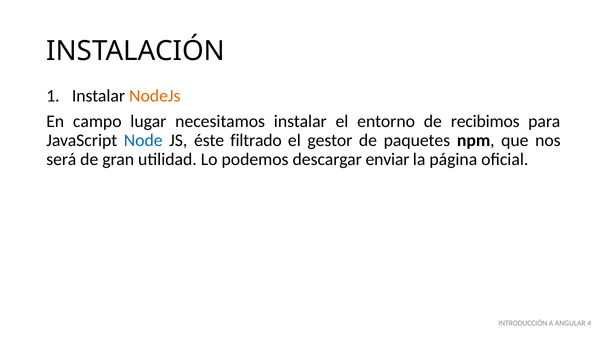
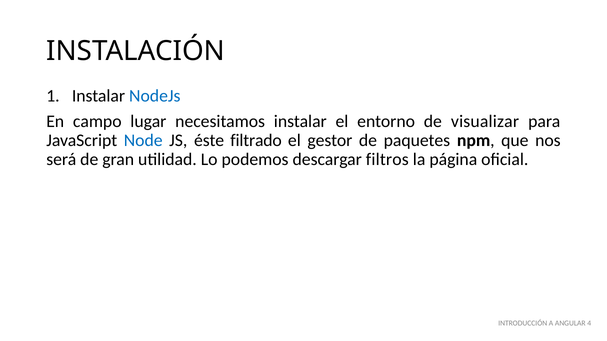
NodeJs colour: orange -> blue (155, 96)
recibimos: recibimos -> visualizar (485, 121)
enviar: enviar -> filtros (387, 160)
